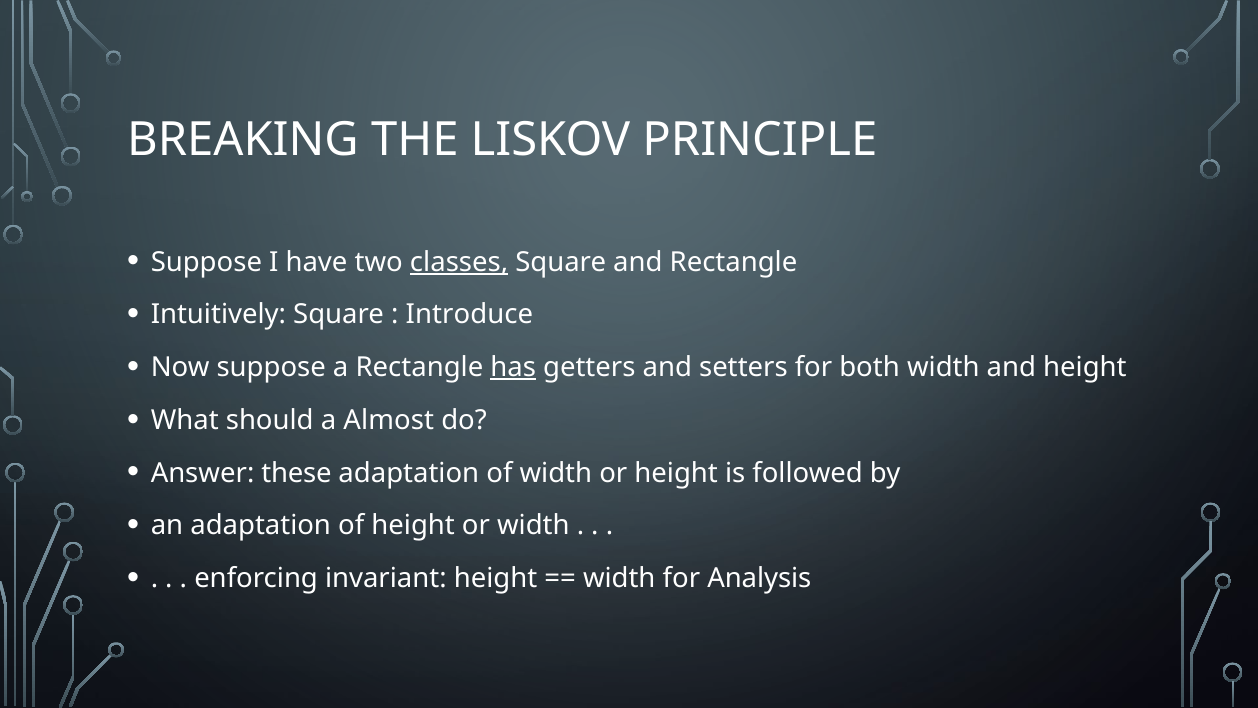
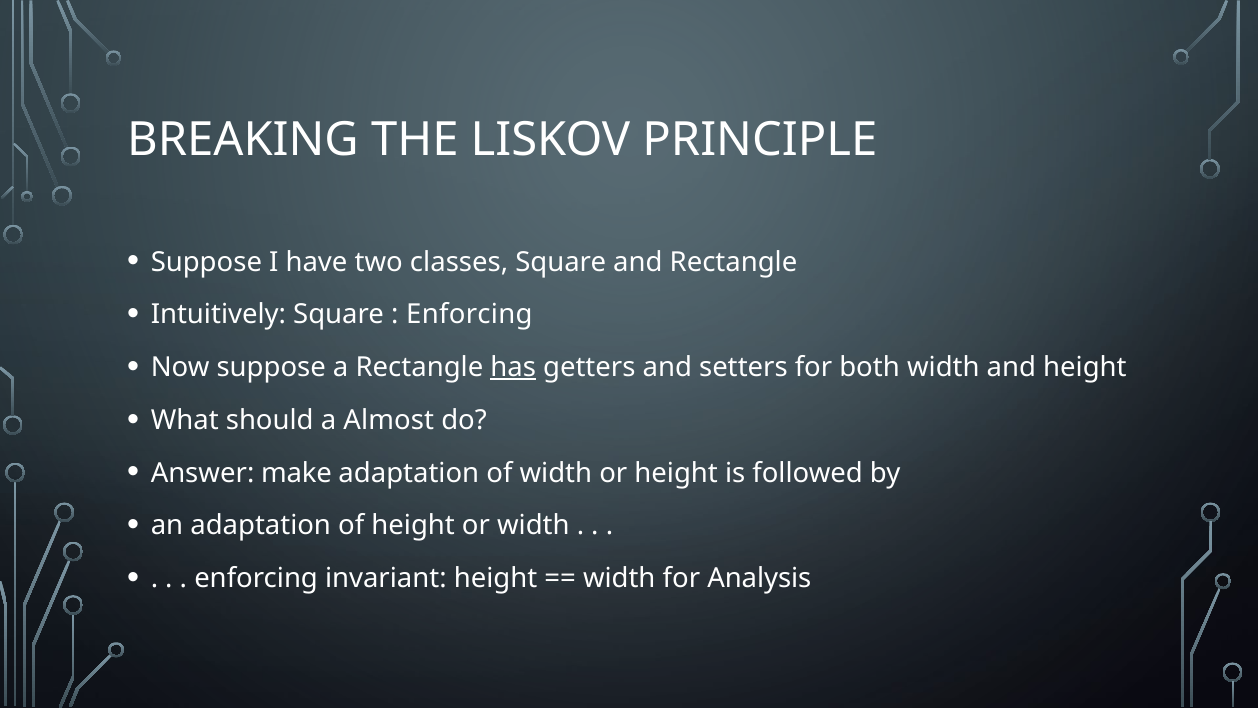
classes underline: present -> none (459, 262)
Introduce: Introduce -> Enforcing (469, 315)
these: these -> make (297, 473)
